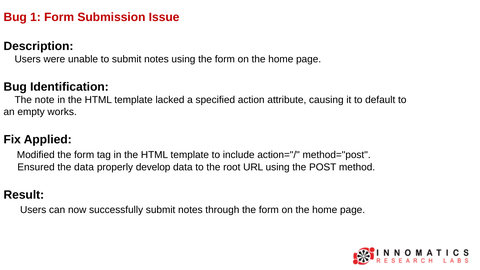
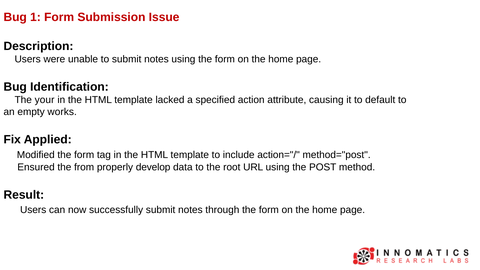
note: note -> your (45, 100)
the data: data -> from (84, 167)
